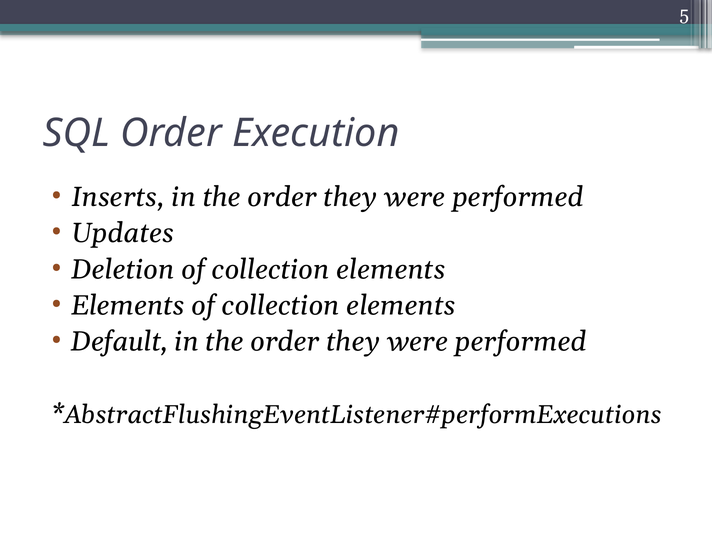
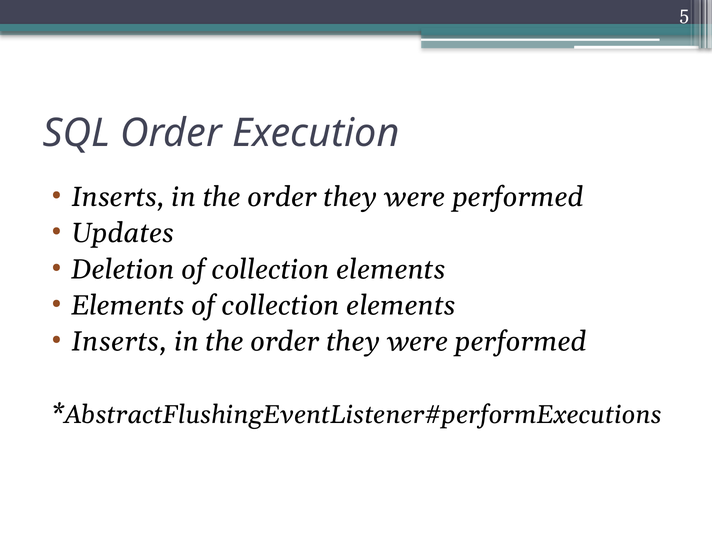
Default: Default -> Inserts (119, 342)
